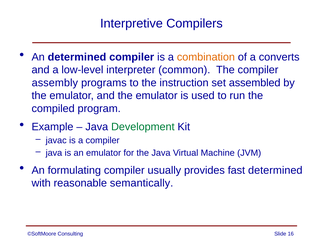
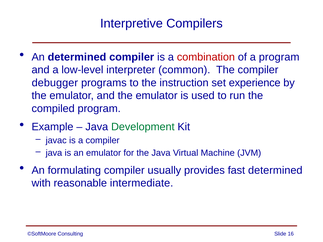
combination colour: orange -> red (206, 57)
a converts: converts -> program (279, 57)
assembly: assembly -> debugger (55, 83)
assembled: assembled -> experience (255, 83)
semantically: semantically -> intermediate (142, 183)
